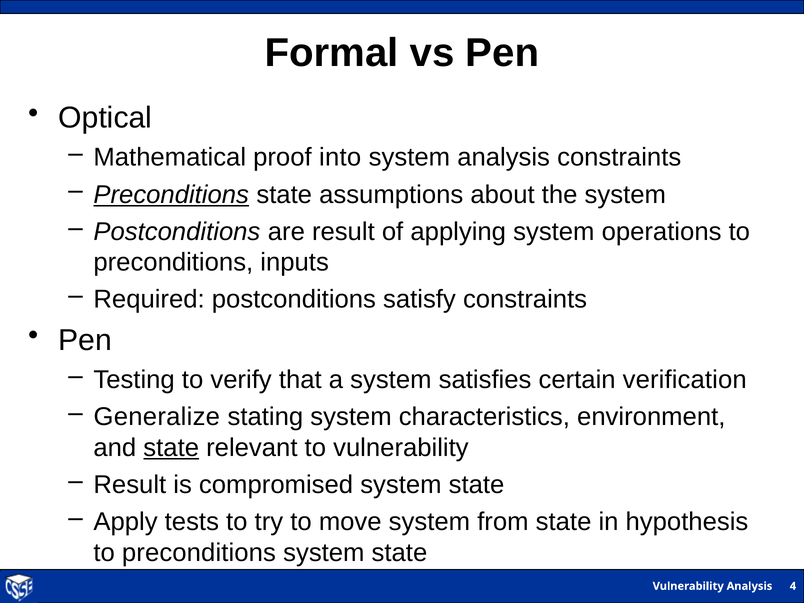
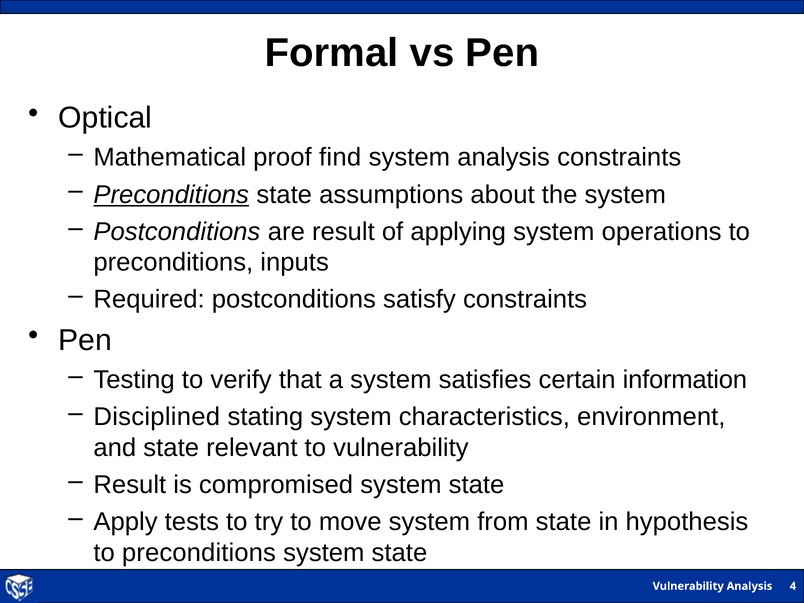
into: into -> find (340, 157)
verification: verification -> information (685, 380)
Generalize: Generalize -> Disciplined (157, 417)
state underline: present -> none (171, 448)
